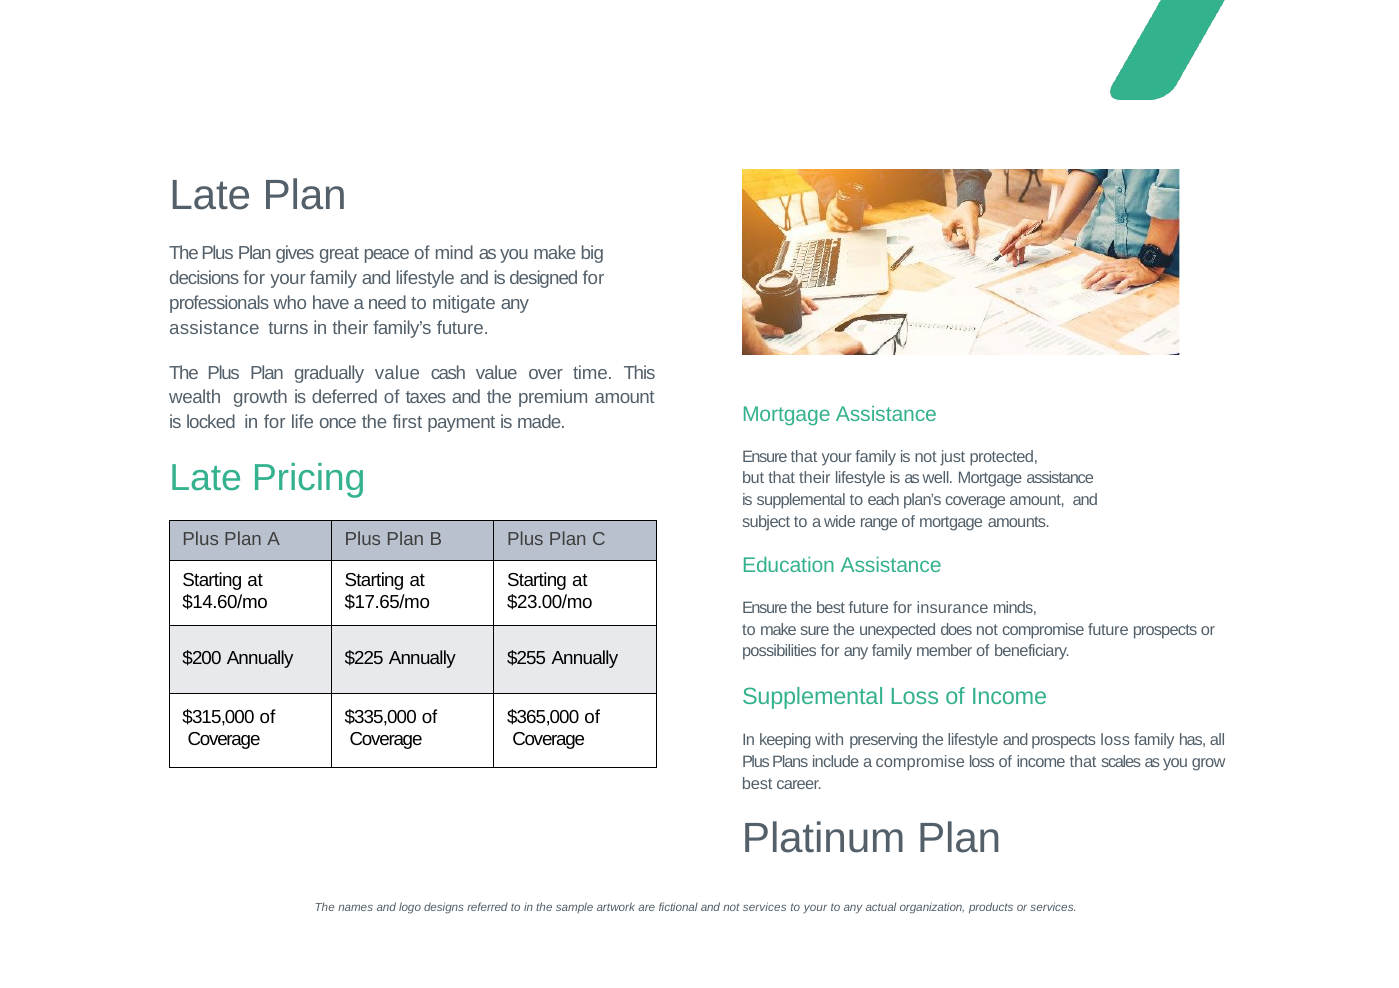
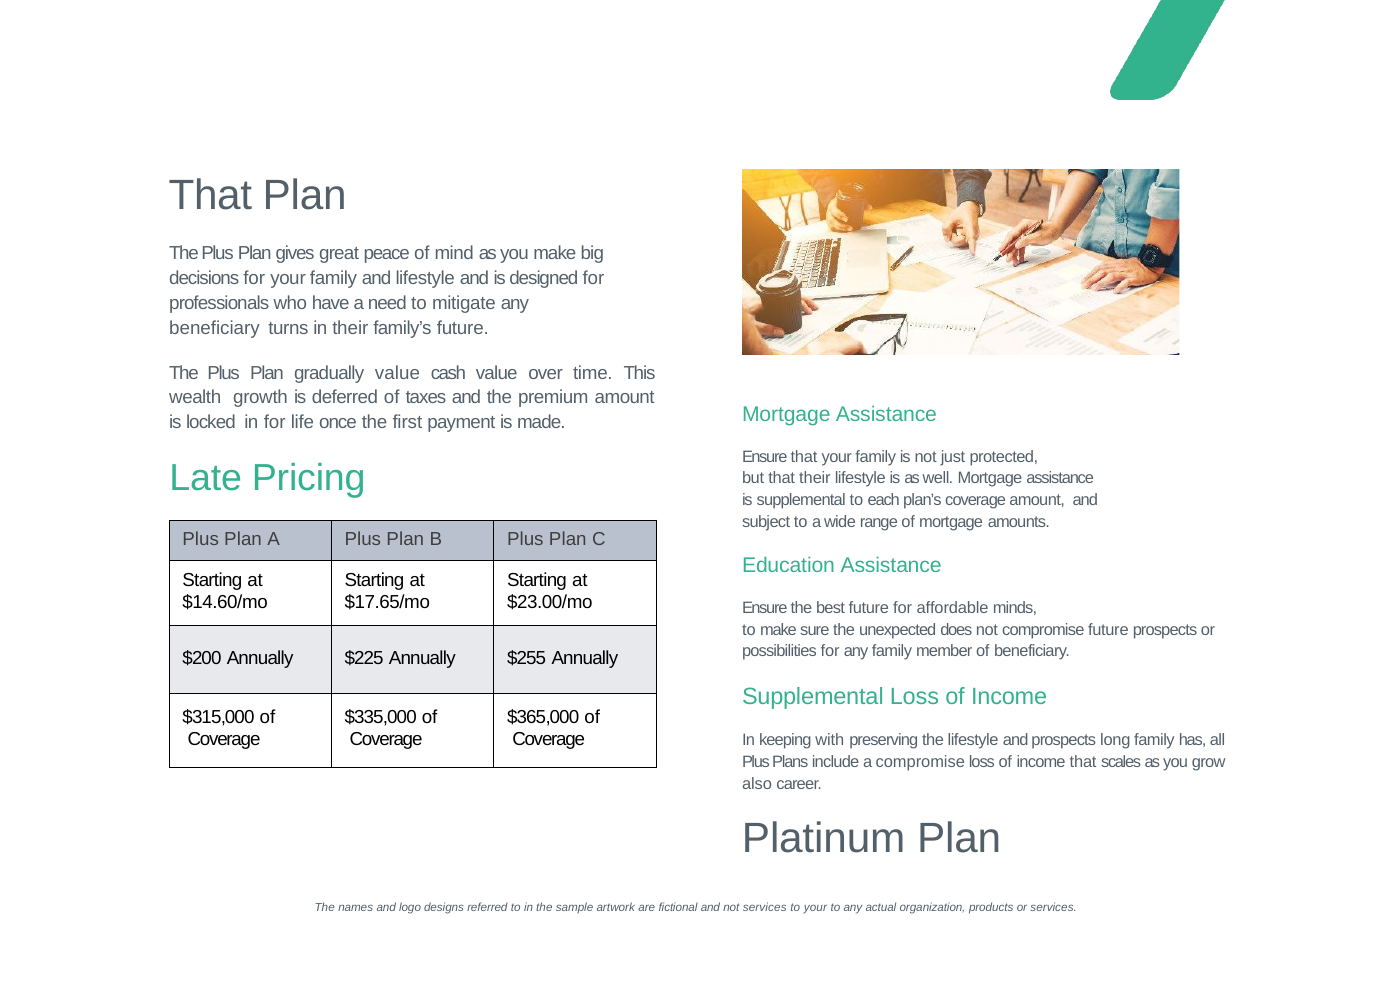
Late: Late -> That (210, 195)
assistance: assistance -> beneficiary (214, 328)
insurance: insurance -> affordable (953, 608)
prospects loss: loss -> long (1115, 740)
best: best -> also (757, 783)
